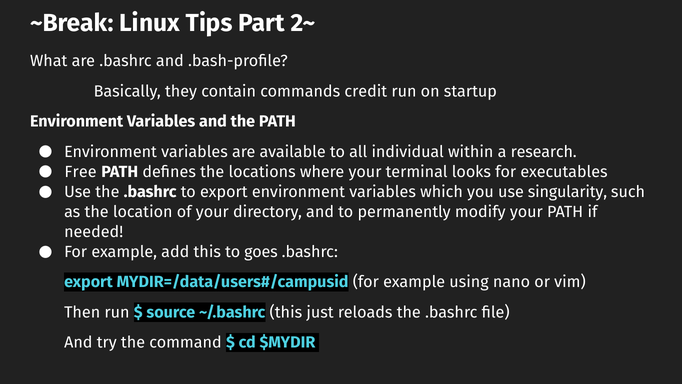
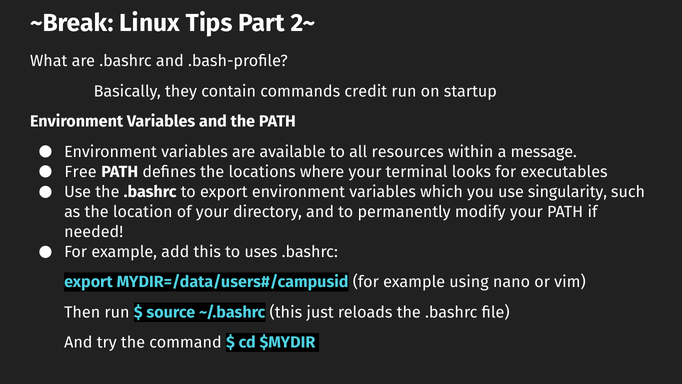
individual: individual -> resources (408, 152)
research: research -> message (544, 152)
goes: goes -> uses (261, 252)
